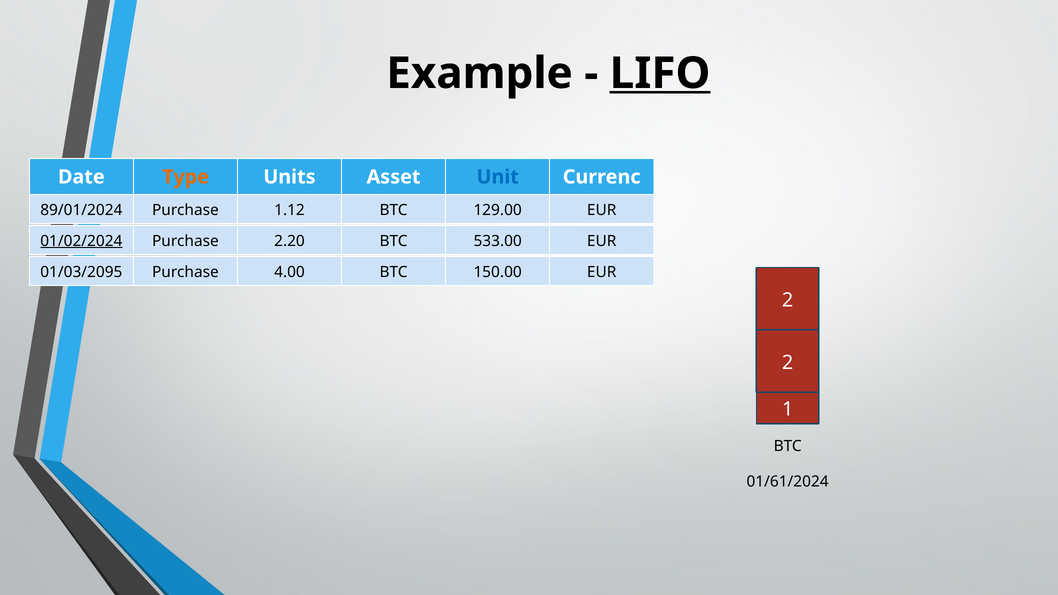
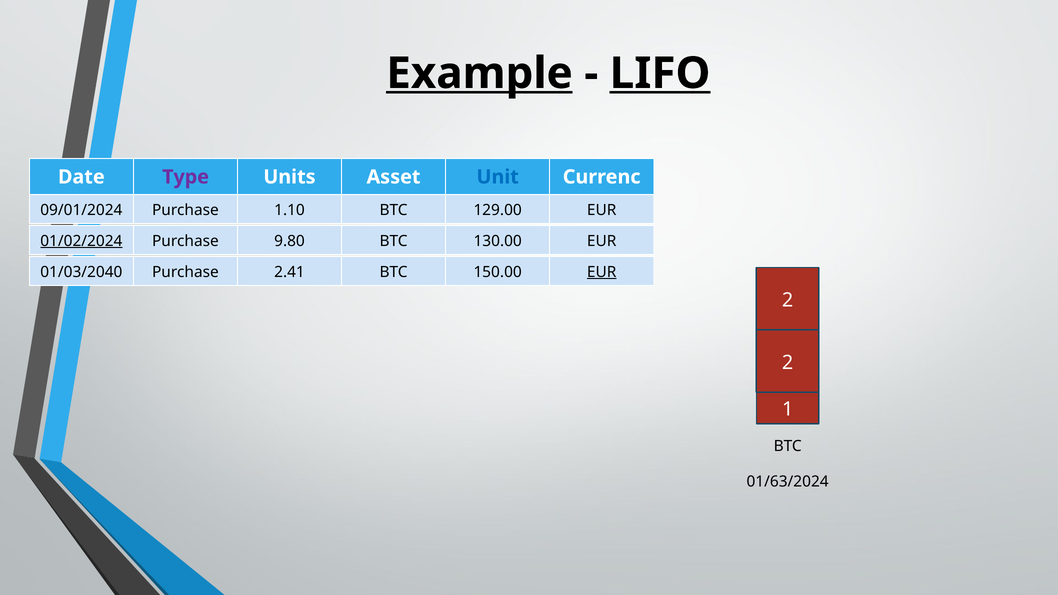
Example underline: none -> present (479, 73)
Type colour: orange -> purple (186, 177)
89/01/2024: 89/01/2024 -> 09/01/2024 (81, 210)
1.12: 1.12 -> 1.10 (290, 210)
2.20: 2.20 -> 9.80 (290, 241)
533.00: 533.00 -> 130.00 (498, 241)
01/03/2095: 01/03/2095 -> 01/03/2040 (81, 272)
4.00: 4.00 -> 2.41 (290, 272)
EUR underline: none -> present (602, 272)
01/61/2024: 01/61/2024 -> 01/63/2024 (788, 482)
